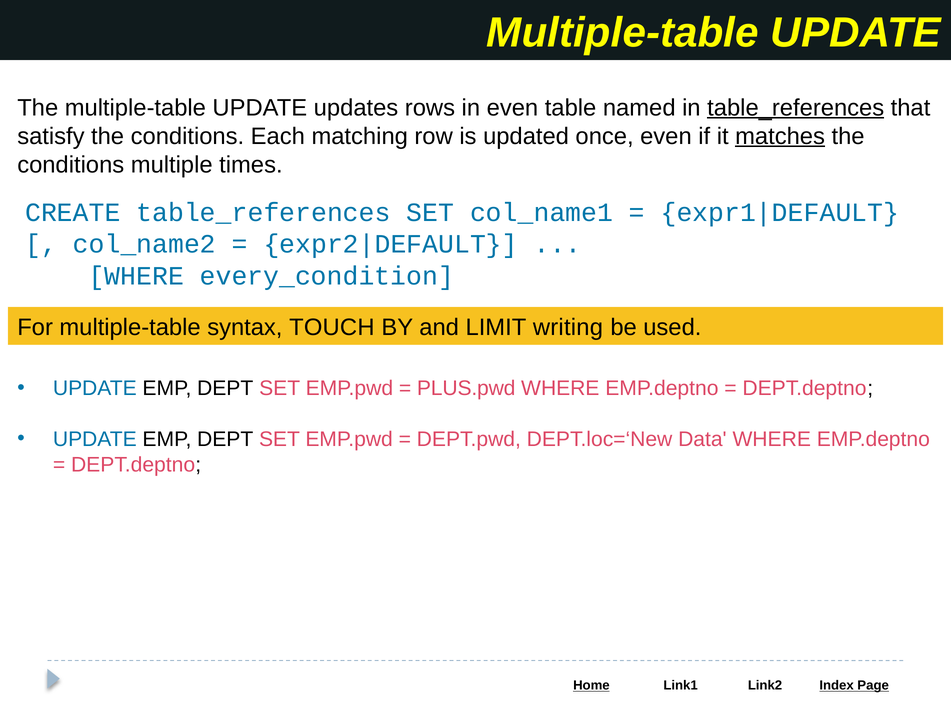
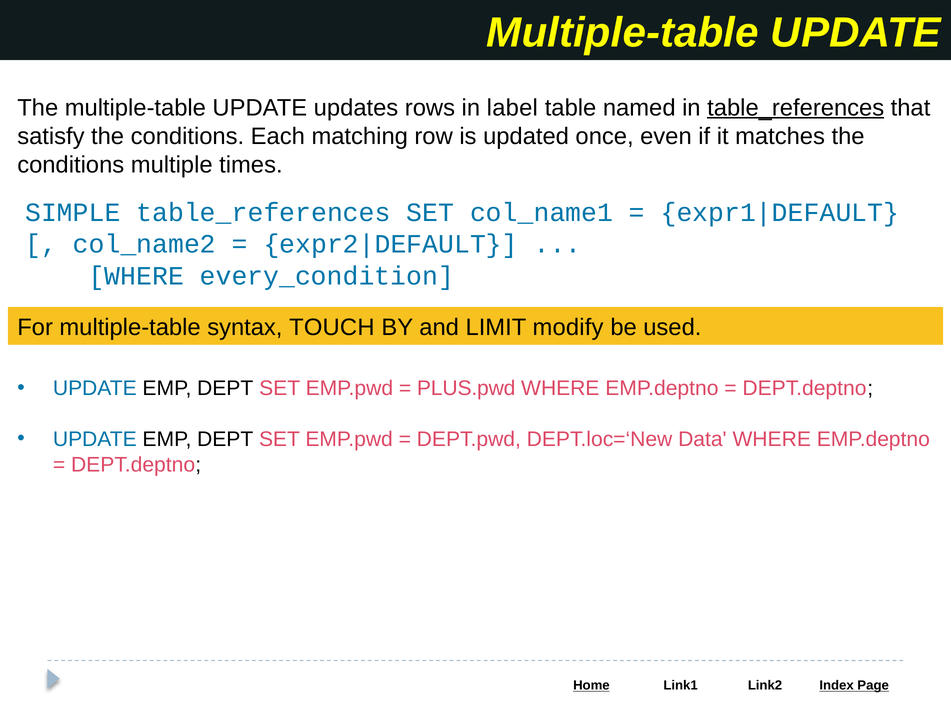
in even: even -> label (512, 108)
matches underline: present -> none (780, 136)
CREATE: CREATE -> SIMPLE (73, 213)
writing: writing -> modify (568, 328)
